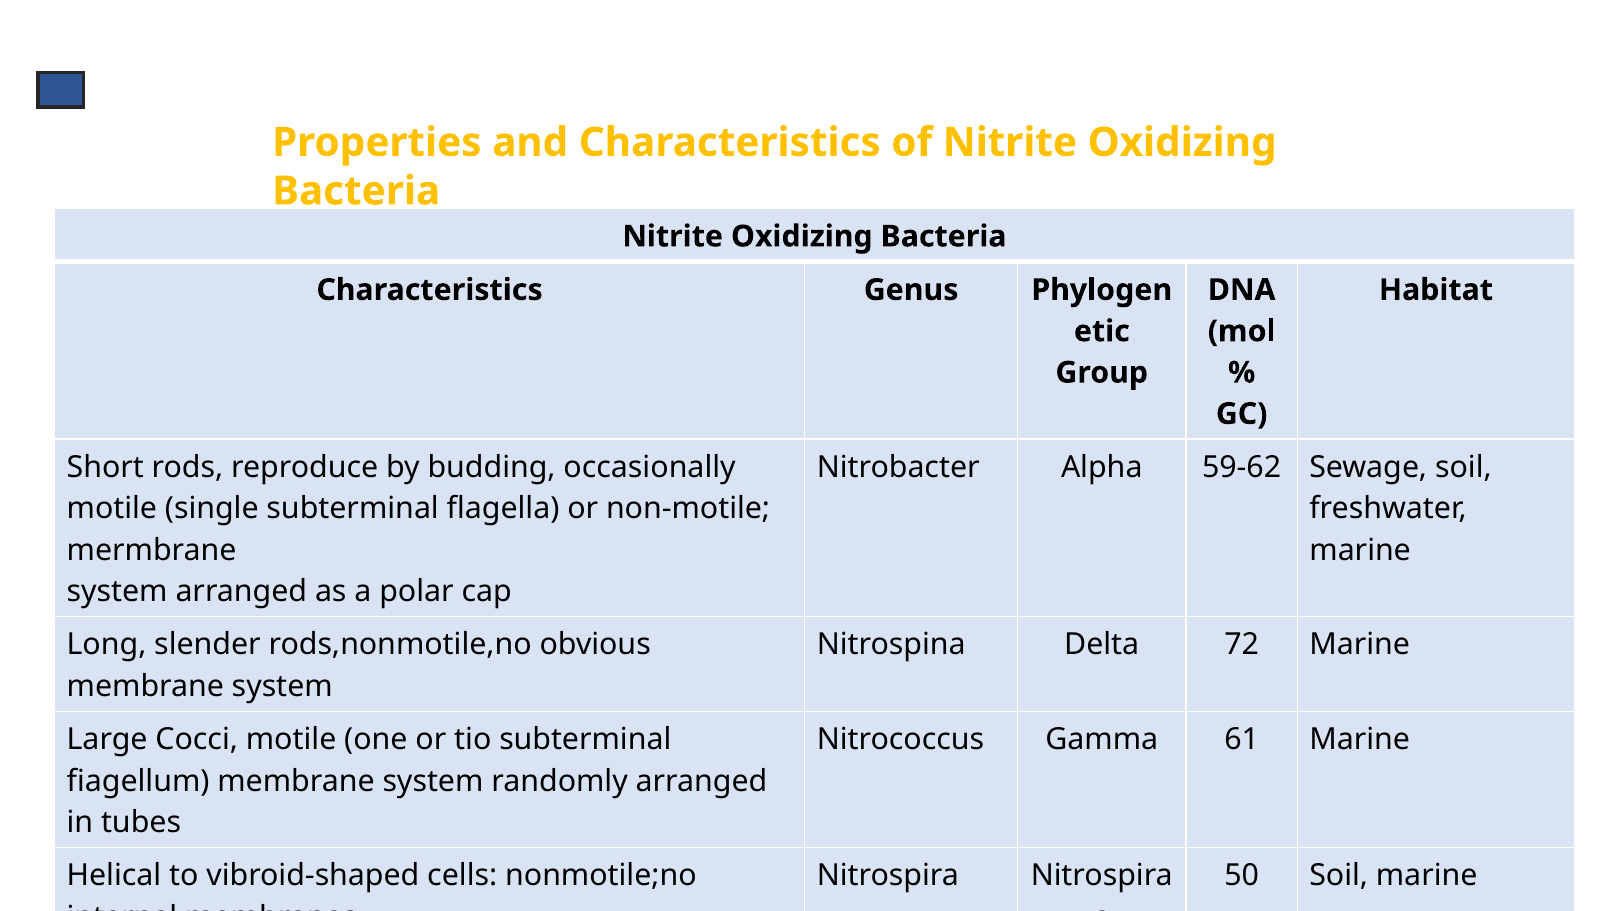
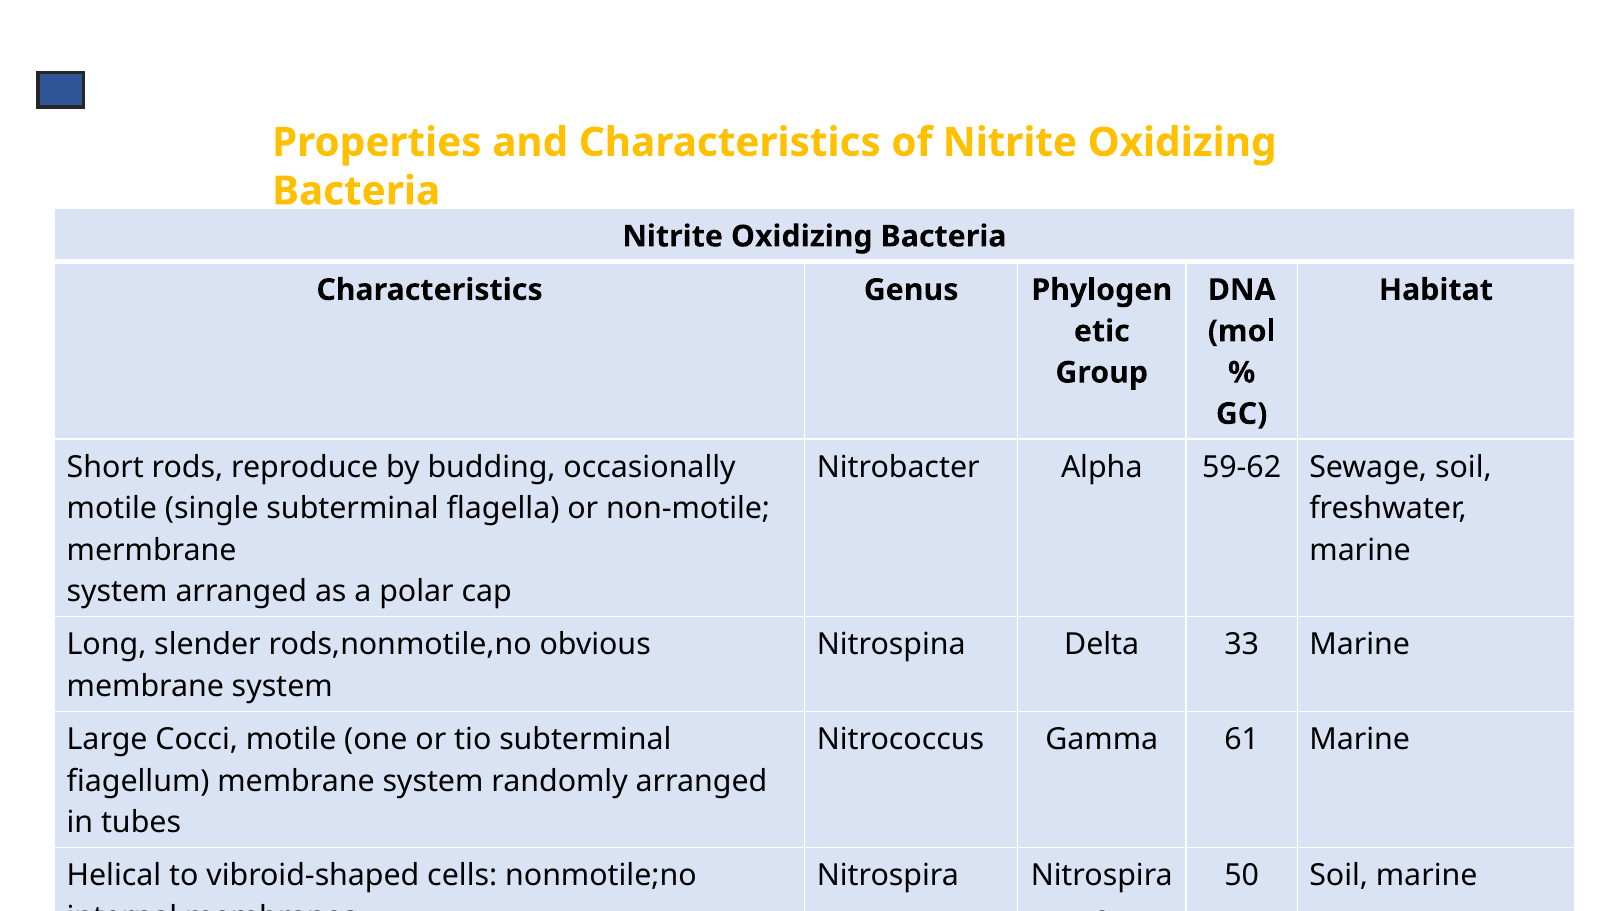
72: 72 -> 33 (1242, 645)
